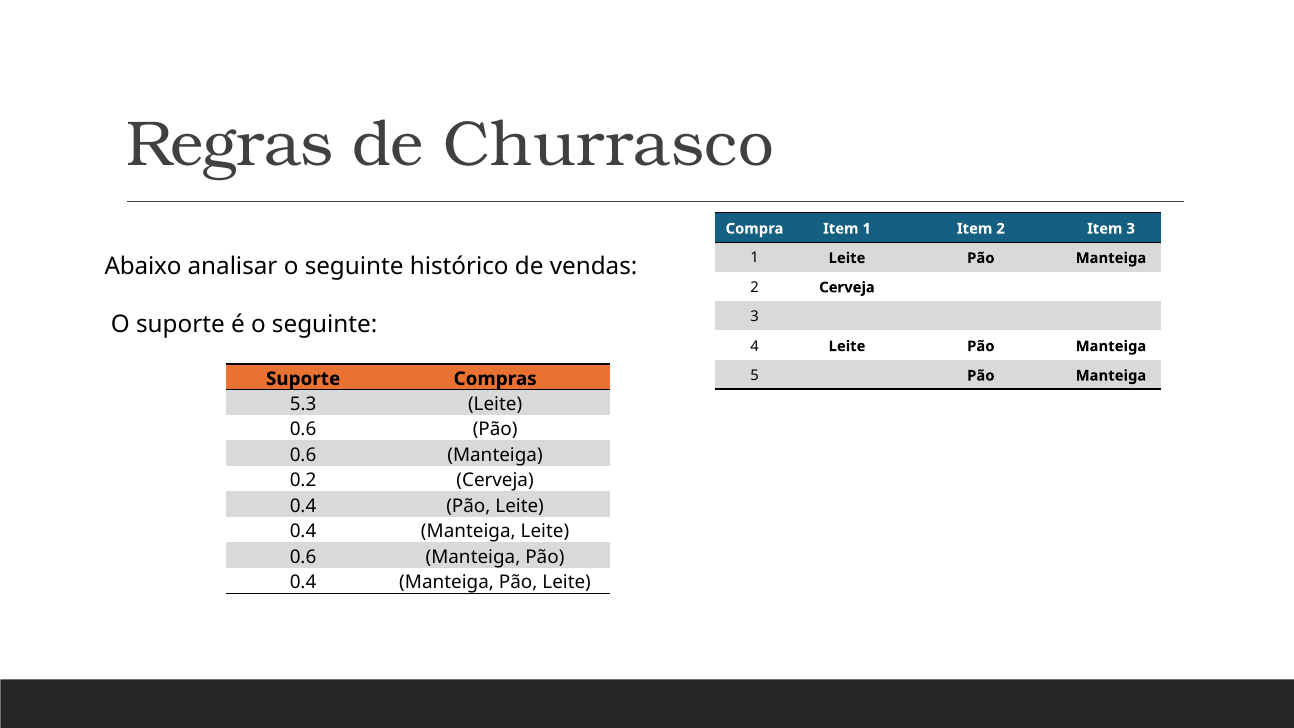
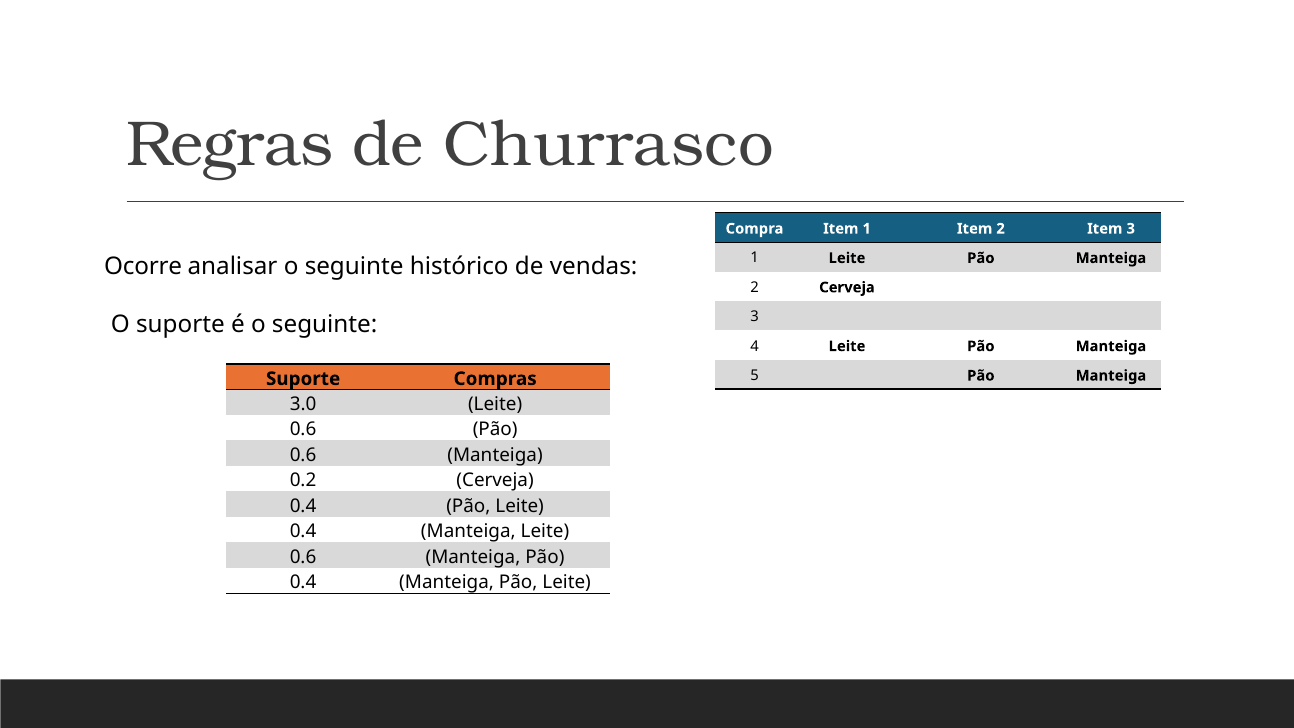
Abaixo: Abaixo -> Ocorre (143, 266)
5.3: 5.3 -> 3.0 (303, 404)
